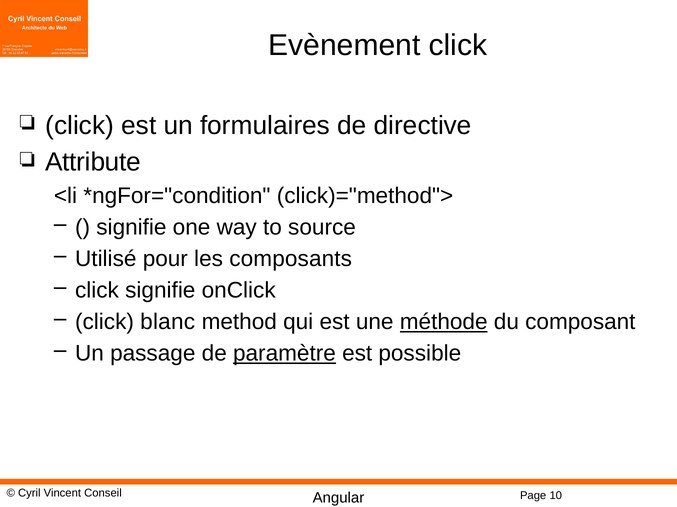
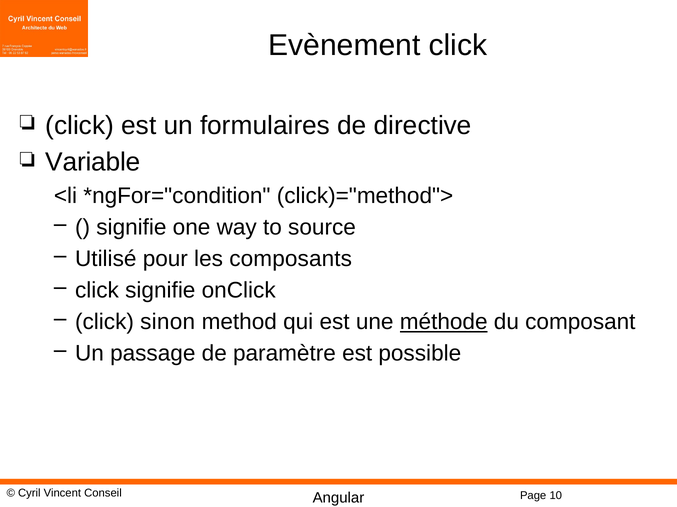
Attribute: Attribute -> Variable (93, 163)
blanc: blanc -> sinon (168, 322)
paramètre underline: present -> none (284, 354)
